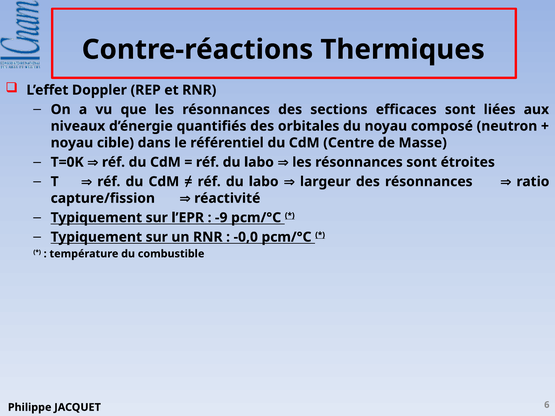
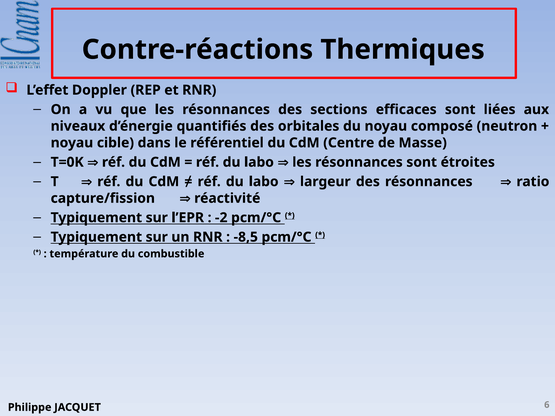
-9: -9 -> -2 (221, 218)
-0,0: -0,0 -> -8,5 (246, 237)
